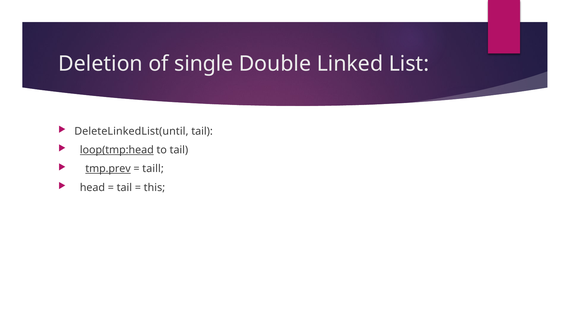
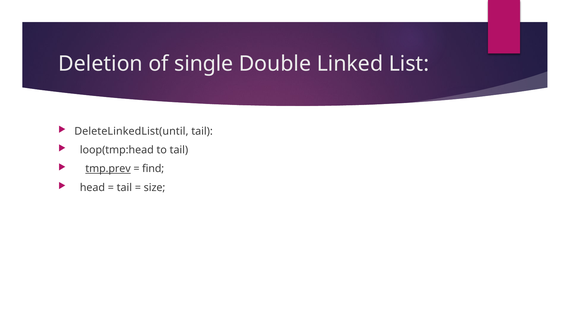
loop(tmp:head underline: present -> none (117, 150)
taill: taill -> find (153, 169)
this: this -> size (155, 187)
